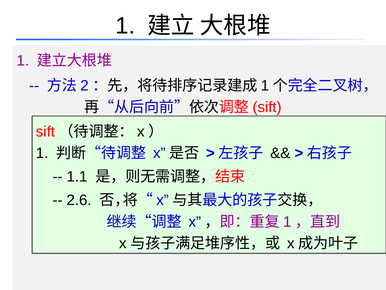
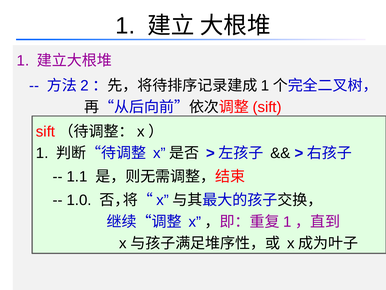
2.6: 2.6 -> 1.0 (79, 200)
